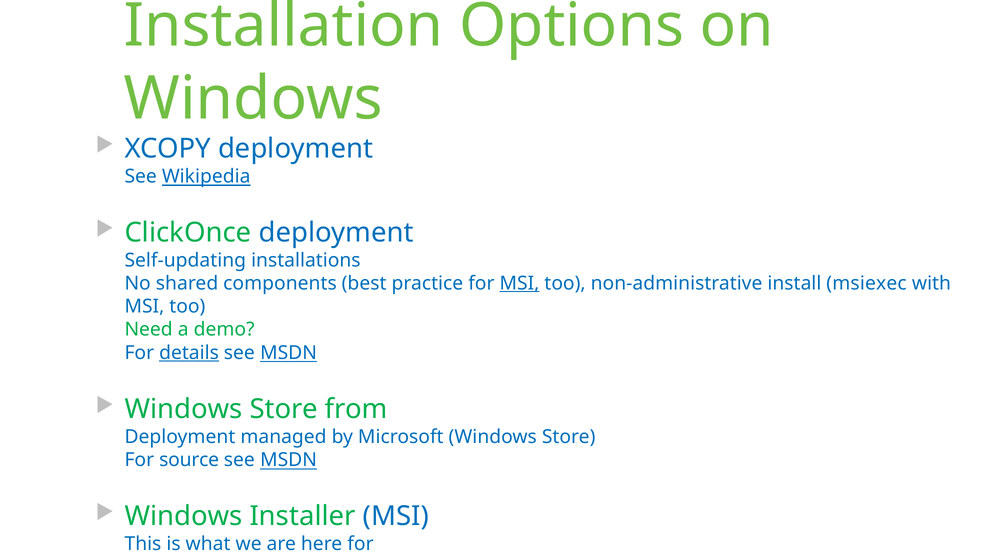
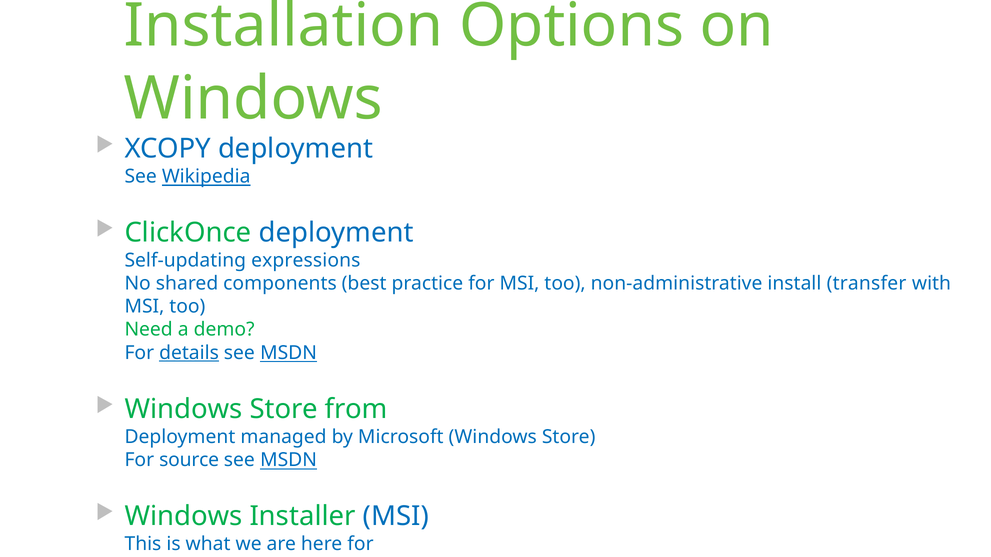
installations: installations -> expressions (306, 260)
MSI underline: present -> none (520, 284)
msiexec: msiexec -> transfer (867, 284)
